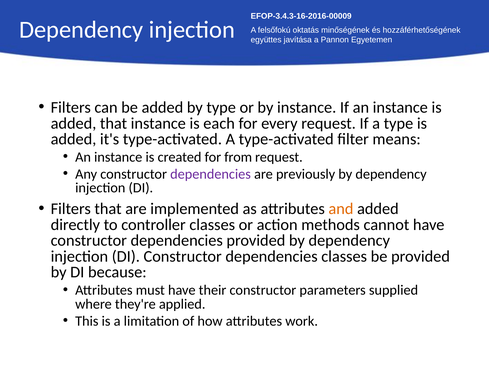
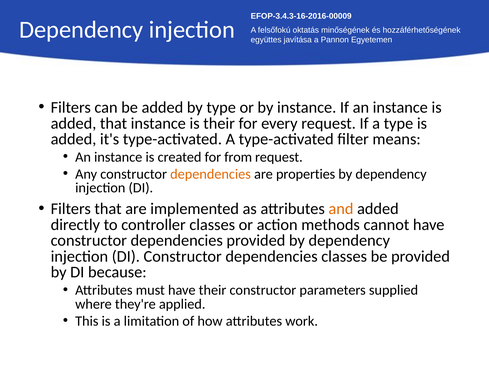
is each: each -> their (219, 123)
dependencies colour: purple -> orange (211, 174)
previously: previously -> properties (306, 174)
